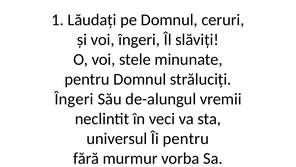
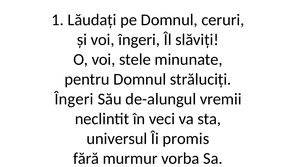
Îi pentru: pentru -> promis (186, 138)
